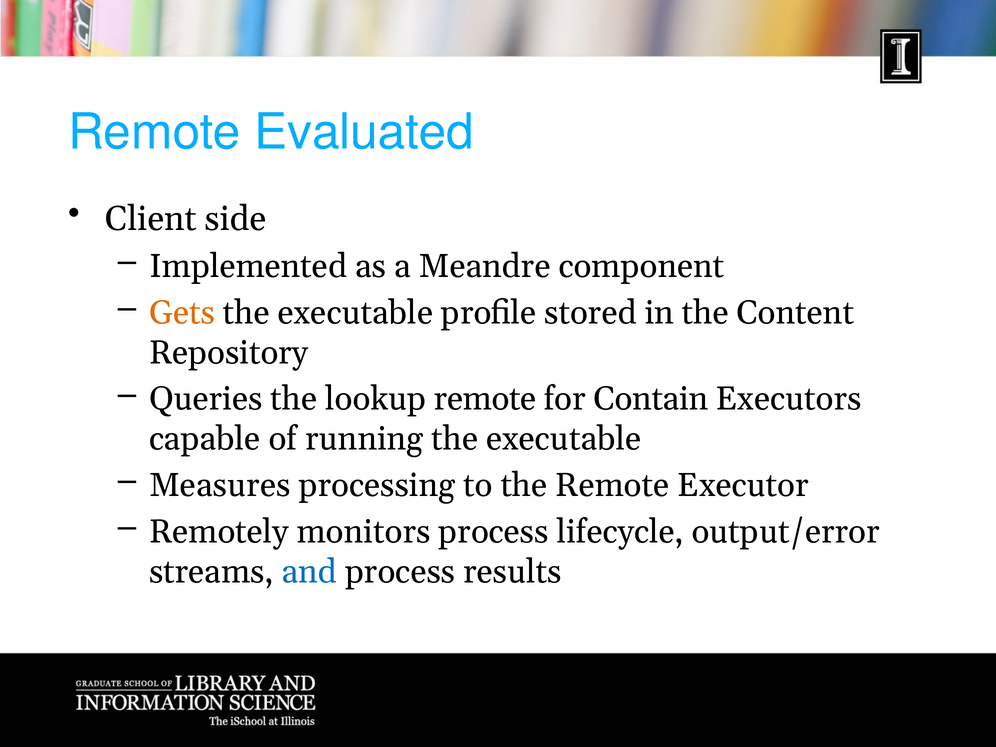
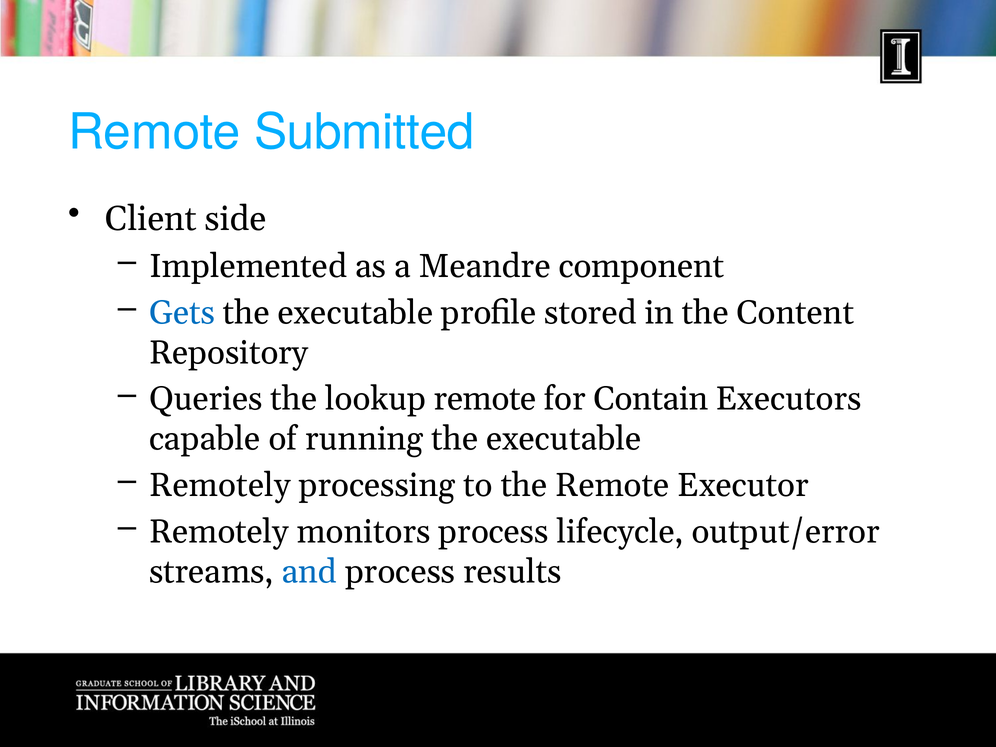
Evaluated: Evaluated -> Submitted (364, 132)
Gets colour: orange -> blue (182, 313)
Measures: Measures -> Remotely (220, 485)
